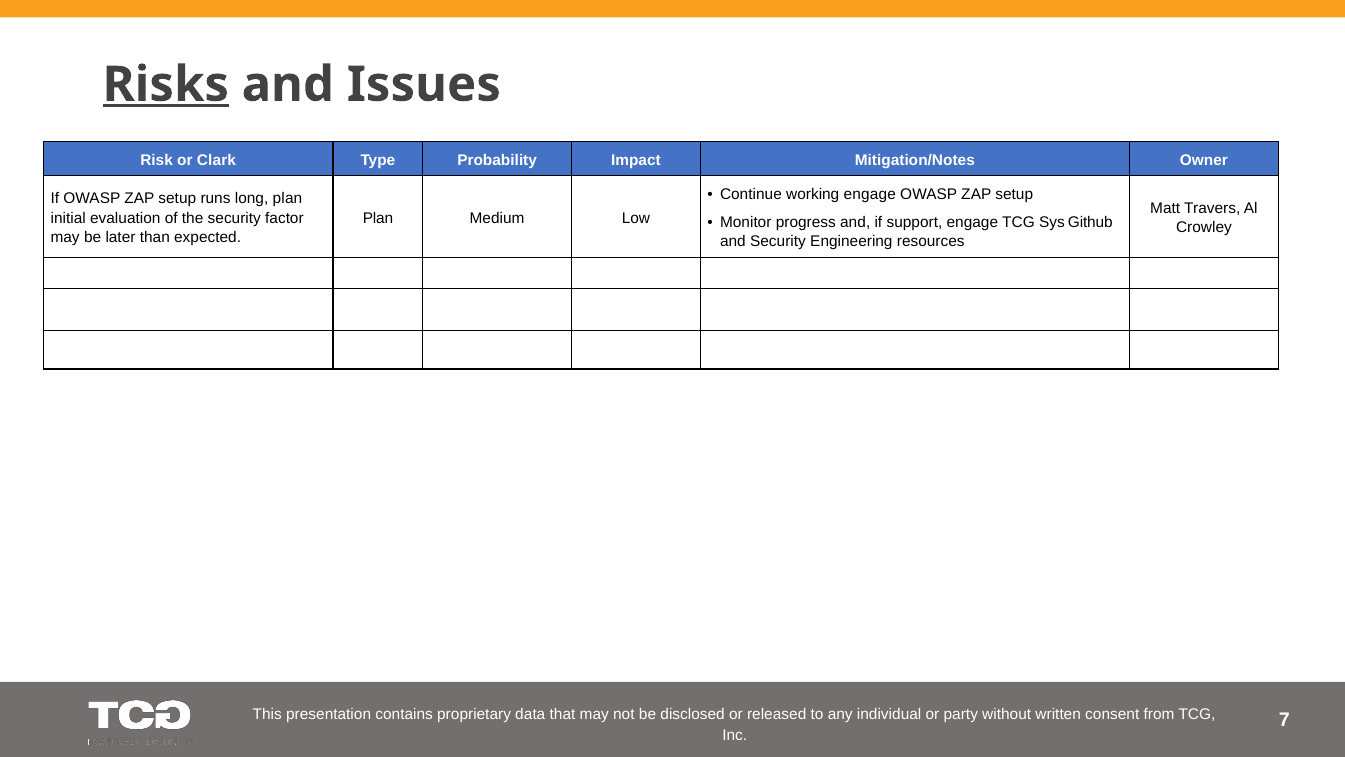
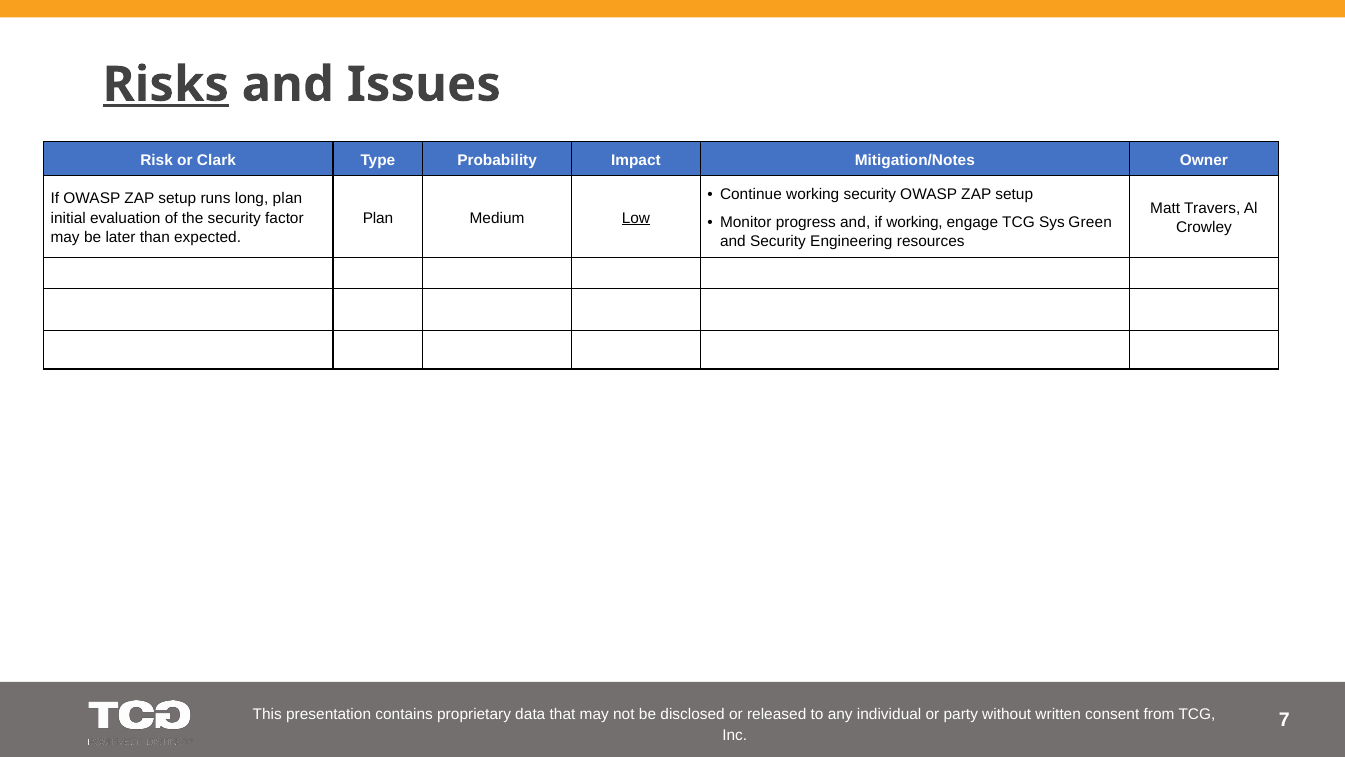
working engage: engage -> security (870, 194)
Low underline: none -> present (636, 218)
if support: support -> working (915, 222)
Github: Github -> Green (1090, 222)
